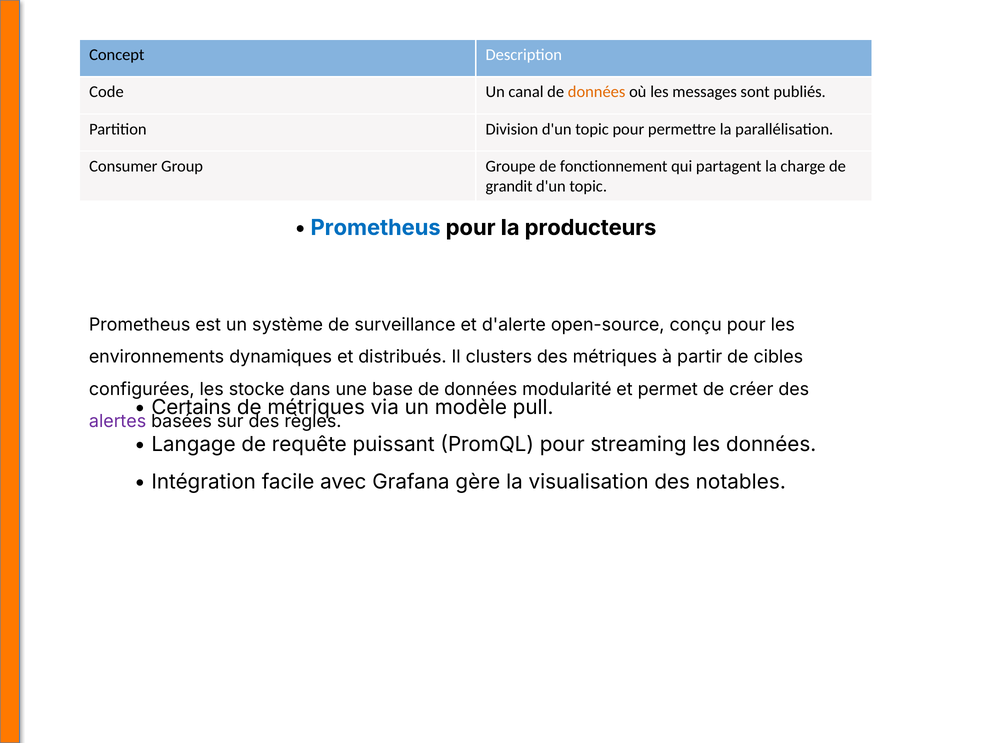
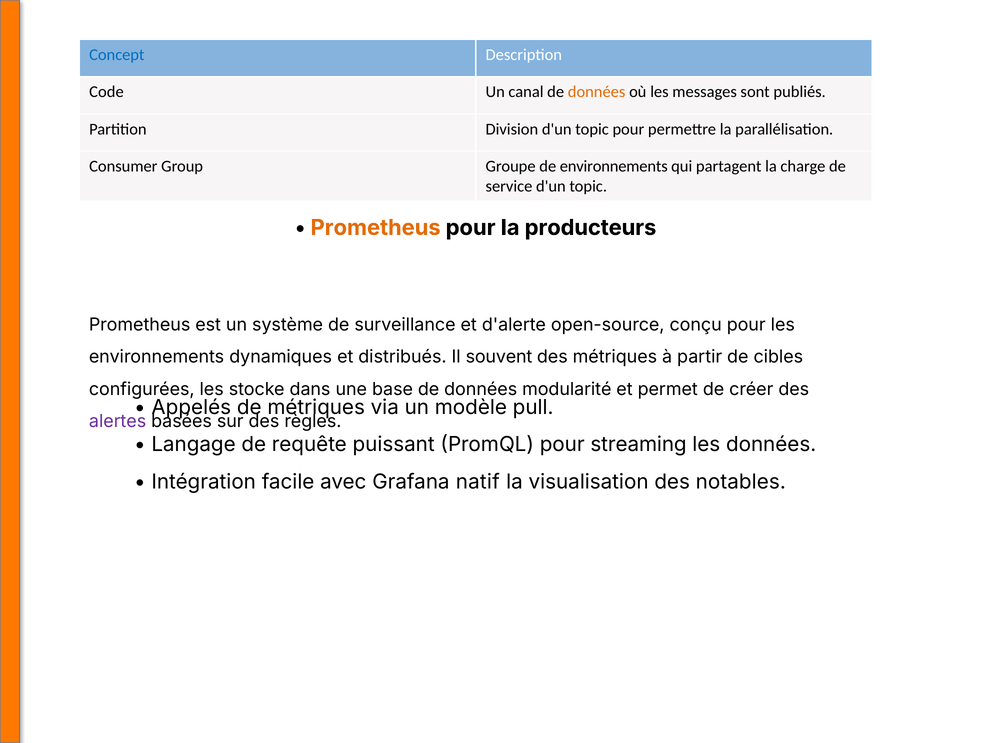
Concept colour: black -> blue (117, 55)
de fonctionnement: fonctionnement -> environnements (614, 166)
grandit: grandit -> service (509, 186)
Prometheus colour: blue -> orange (376, 228)
clusters: clusters -> souvent (499, 357)
Certains: Certains -> Appelés (191, 408)
gère: gère -> natif (478, 482)
